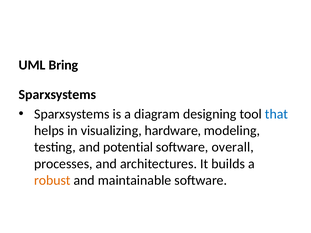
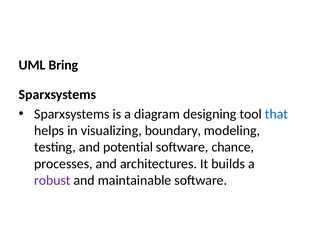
hardware: hardware -> boundary (173, 131)
overall: overall -> chance (233, 147)
robust colour: orange -> purple (52, 181)
